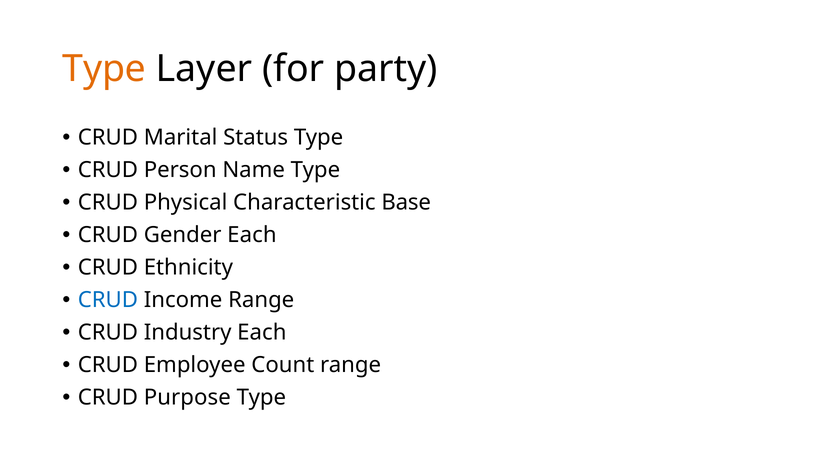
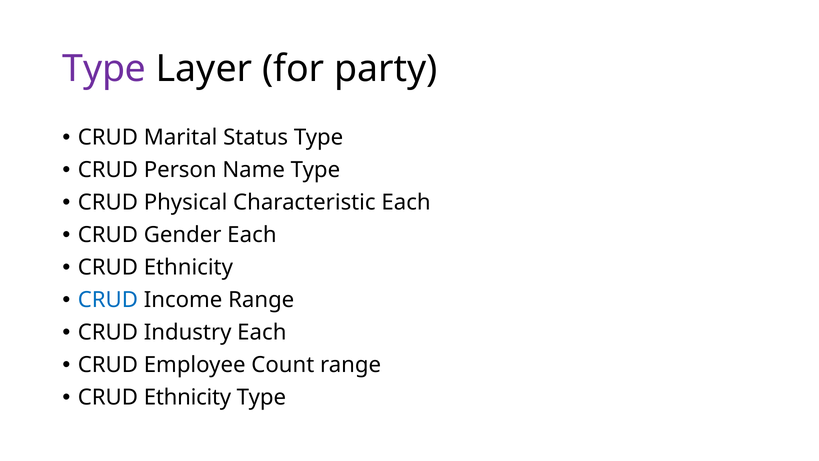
Type colour: orange -> purple (104, 69)
Characteristic Base: Base -> Each (406, 202)
Purpose: Purpose -> Ethnicity (187, 397)
